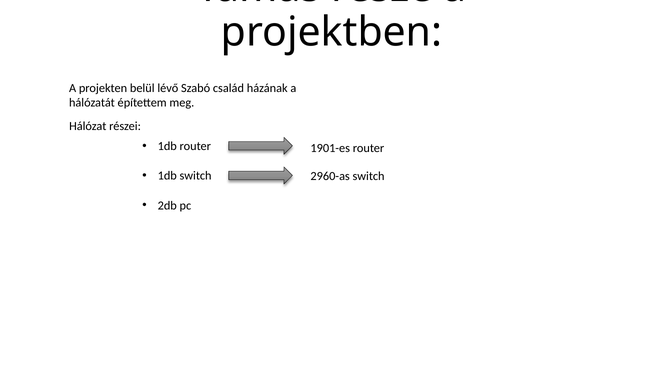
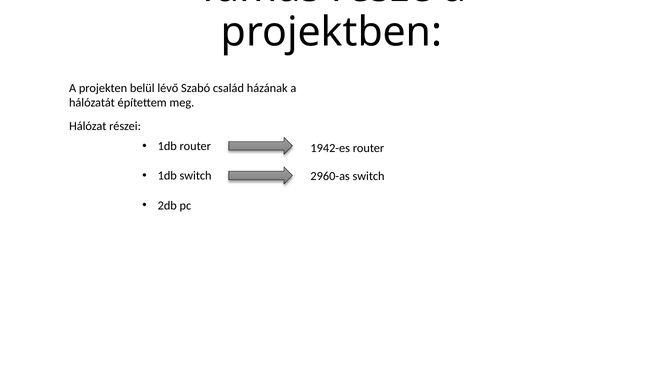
1901-es: 1901-es -> 1942-es (330, 148)
